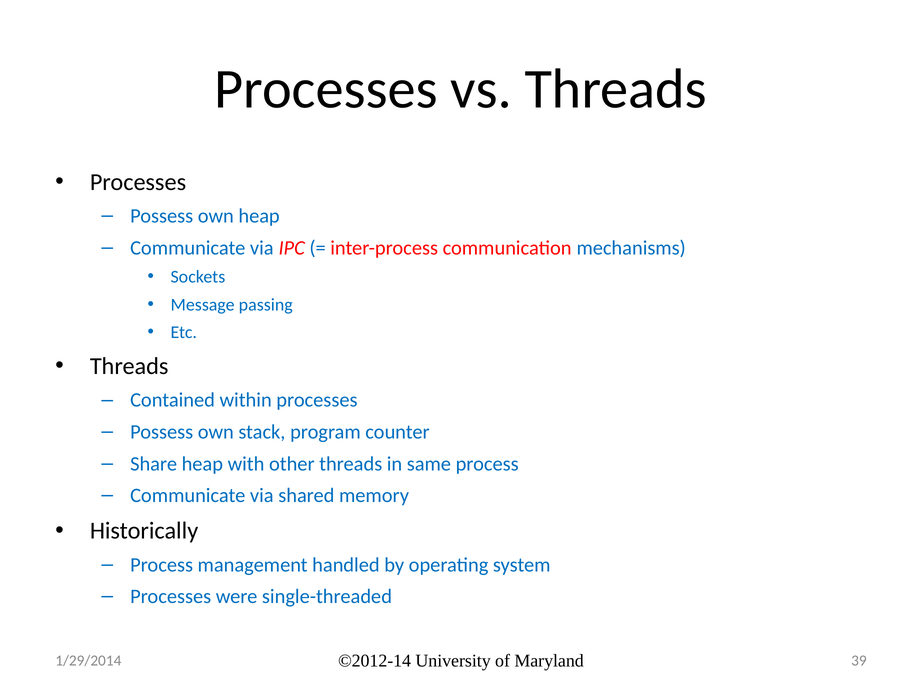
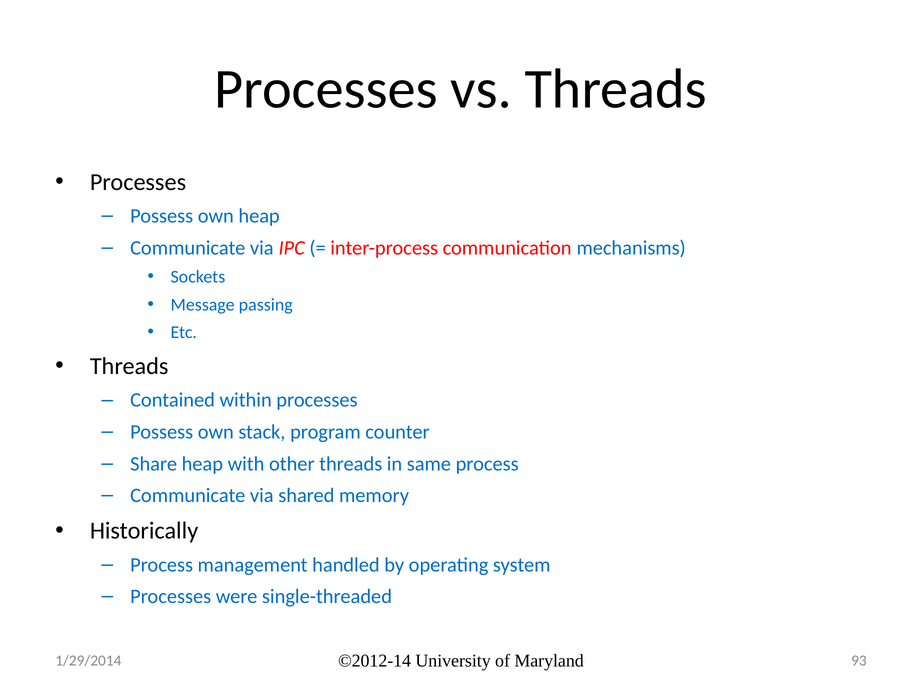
39: 39 -> 93 (859, 660)
